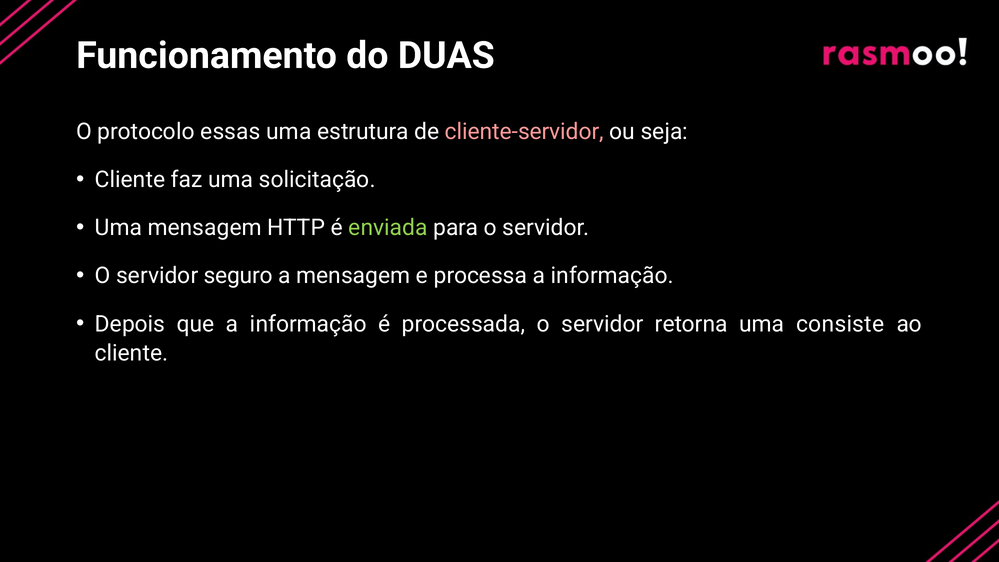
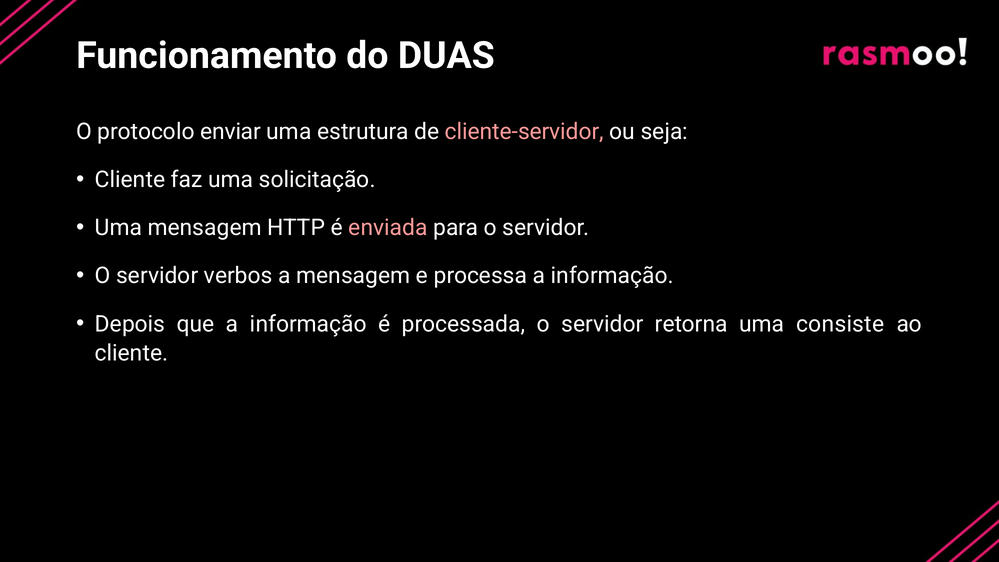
essas: essas -> enviar (231, 132)
enviada colour: light green -> pink (388, 228)
seguro: seguro -> verbos (238, 276)
